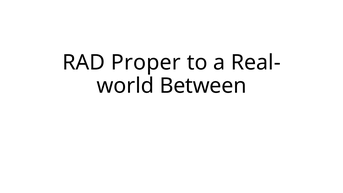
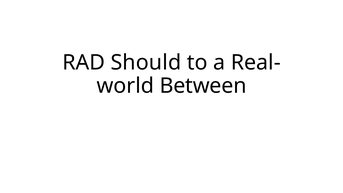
Proper: Proper -> Should (146, 63)
